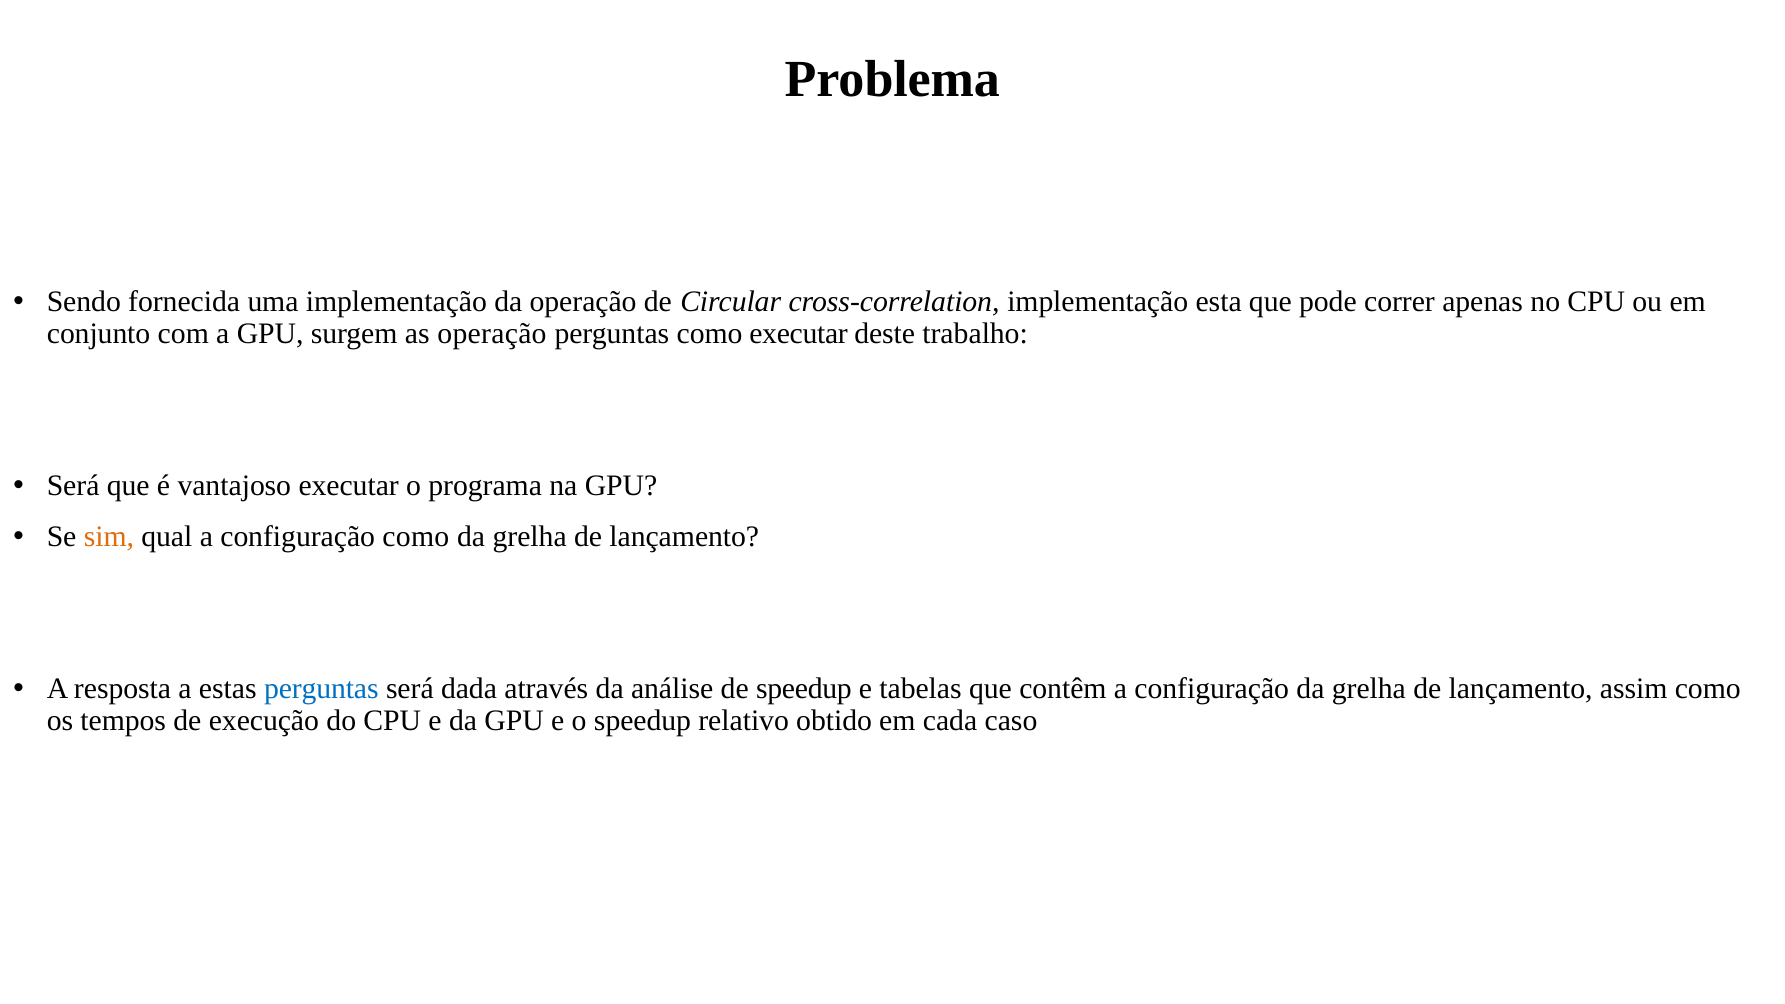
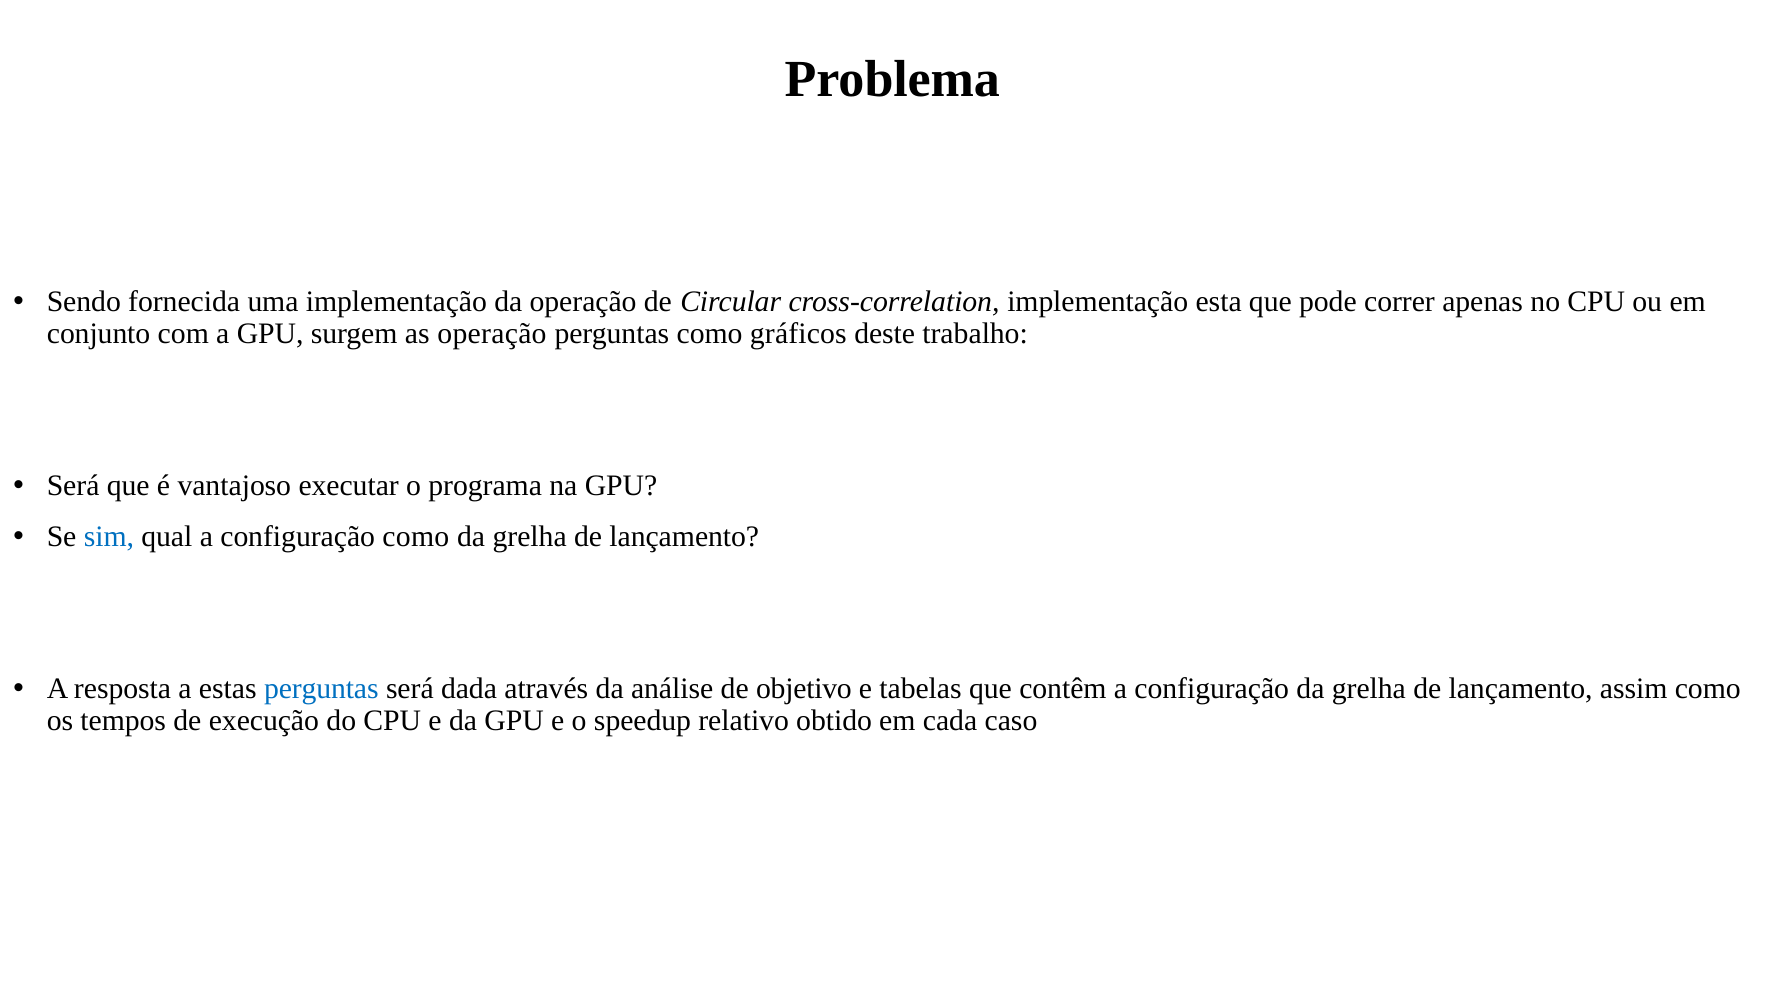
como executar: executar -> gráficos (798, 334)
sim colour: orange -> blue (109, 537)
de speedup: speedup -> objetivo (804, 689)
